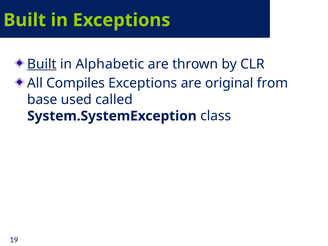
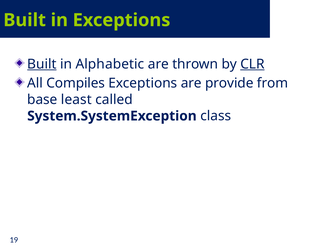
CLR underline: none -> present (252, 64)
original: original -> provide (229, 83)
used: used -> least (76, 100)
